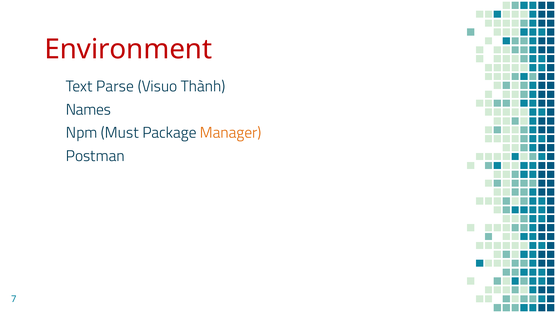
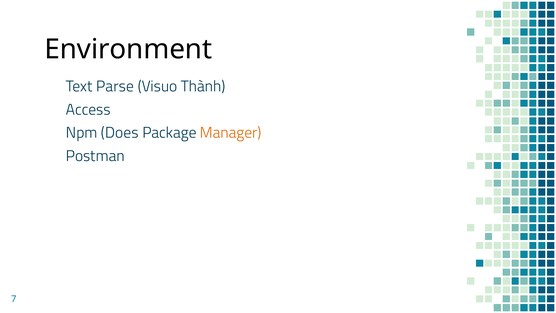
Environment colour: red -> black (128, 49)
Names: Names -> Access (88, 110)
Must: Must -> Does (120, 133)
